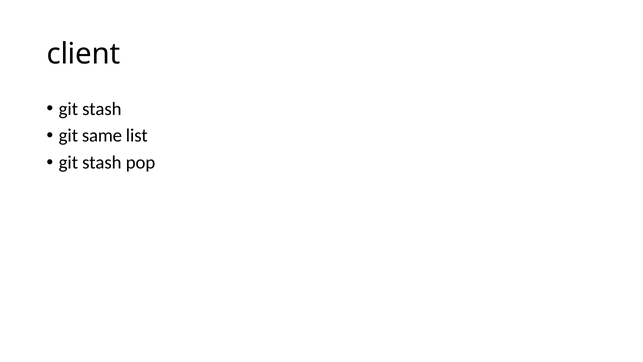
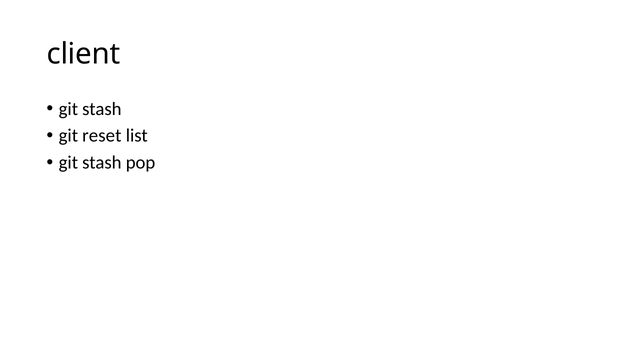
same: same -> reset (102, 136)
